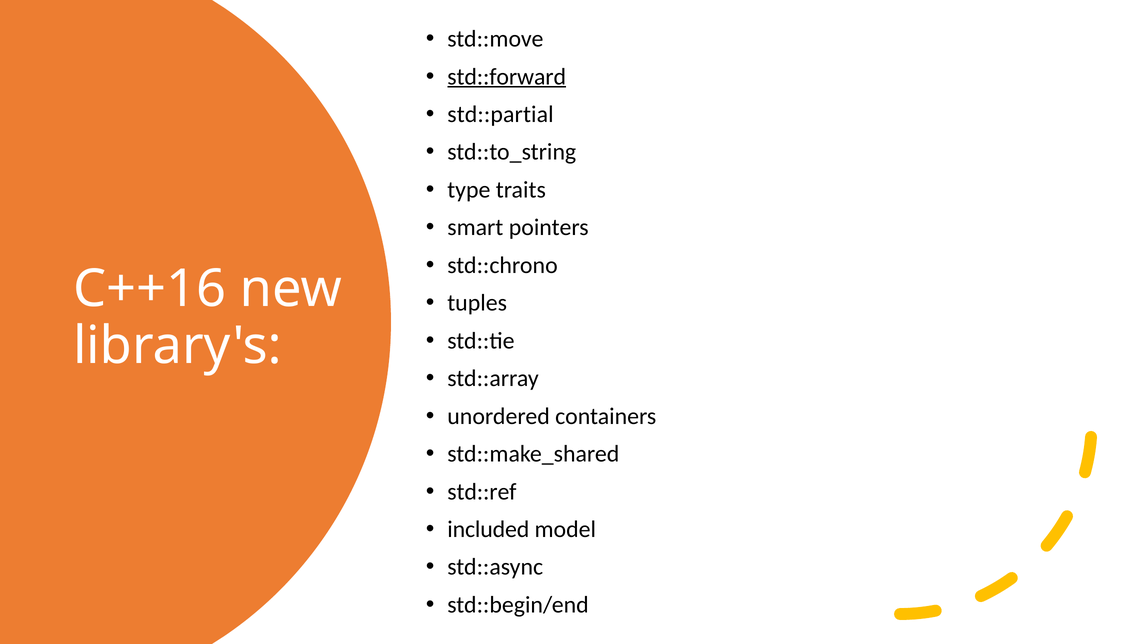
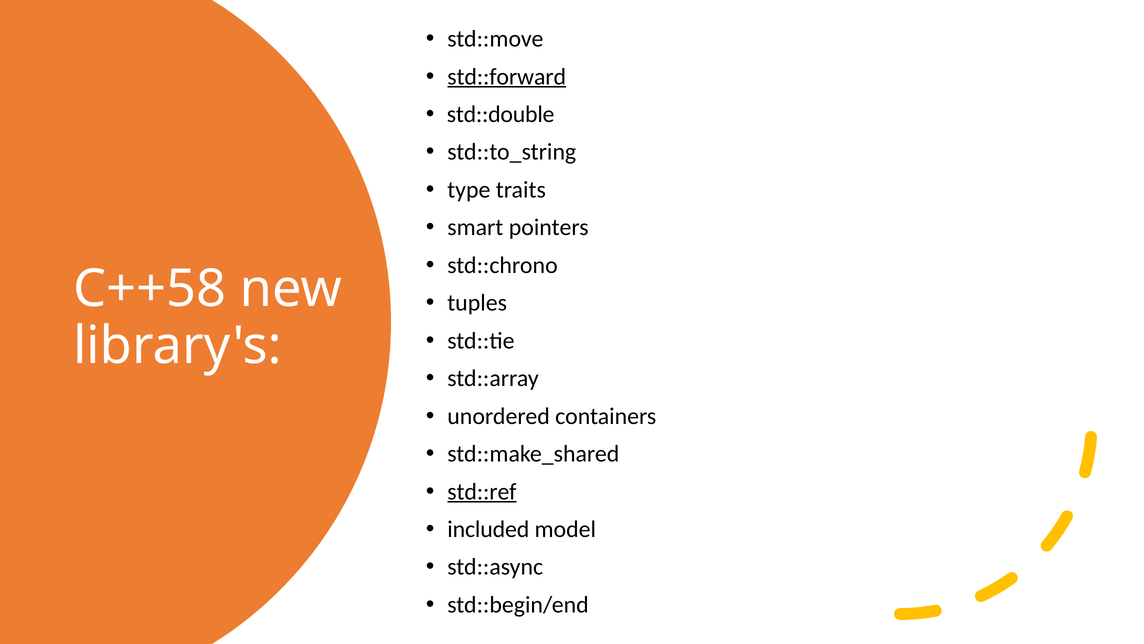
std::partial: std::partial -> std::double (501, 114)
C++16: C++16 -> C++58 (150, 289)
std::ref underline: none -> present (482, 491)
